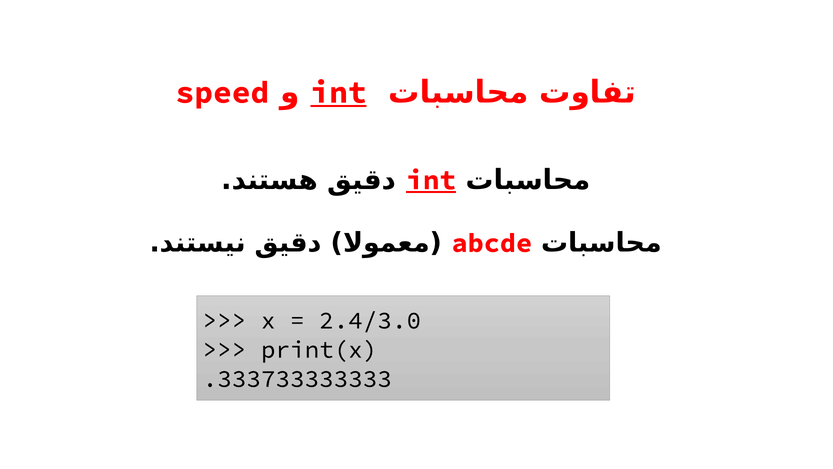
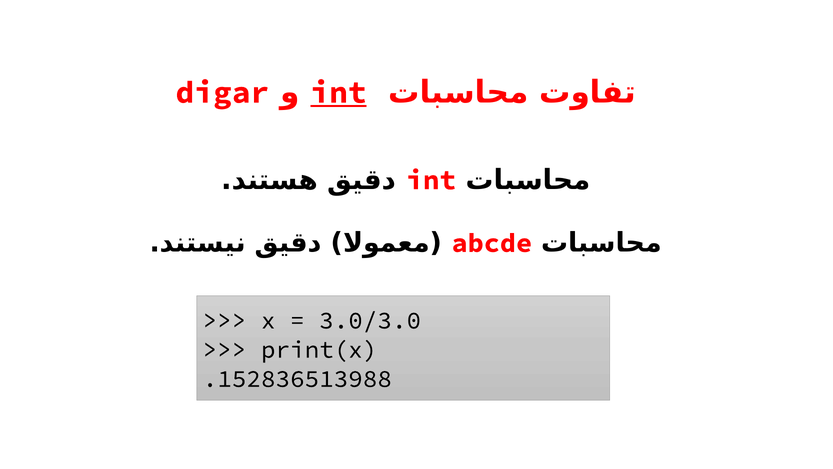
speed: speed -> digar (222, 92)
int underline: present -> none (431, 180)
2.4/3.0: 2.4/3.0 -> 3.0/3.0 (370, 320)
.333733333333: .333733333333 -> .152836513988 (297, 378)
